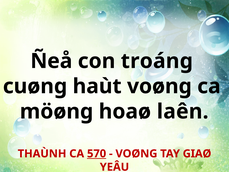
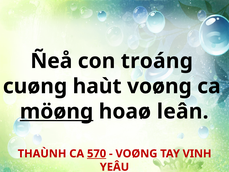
möøng underline: none -> present (57, 111)
laên: laên -> leân (183, 111)
GIAØ: GIAØ -> VINH (197, 153)
